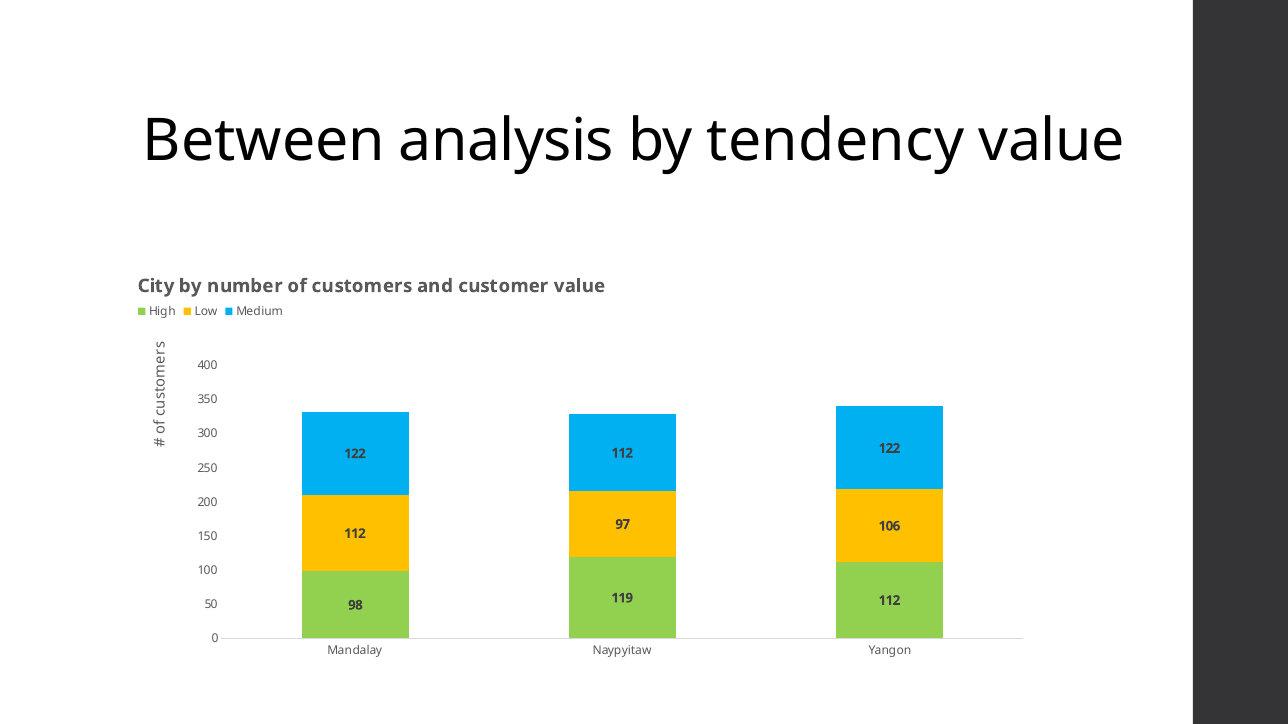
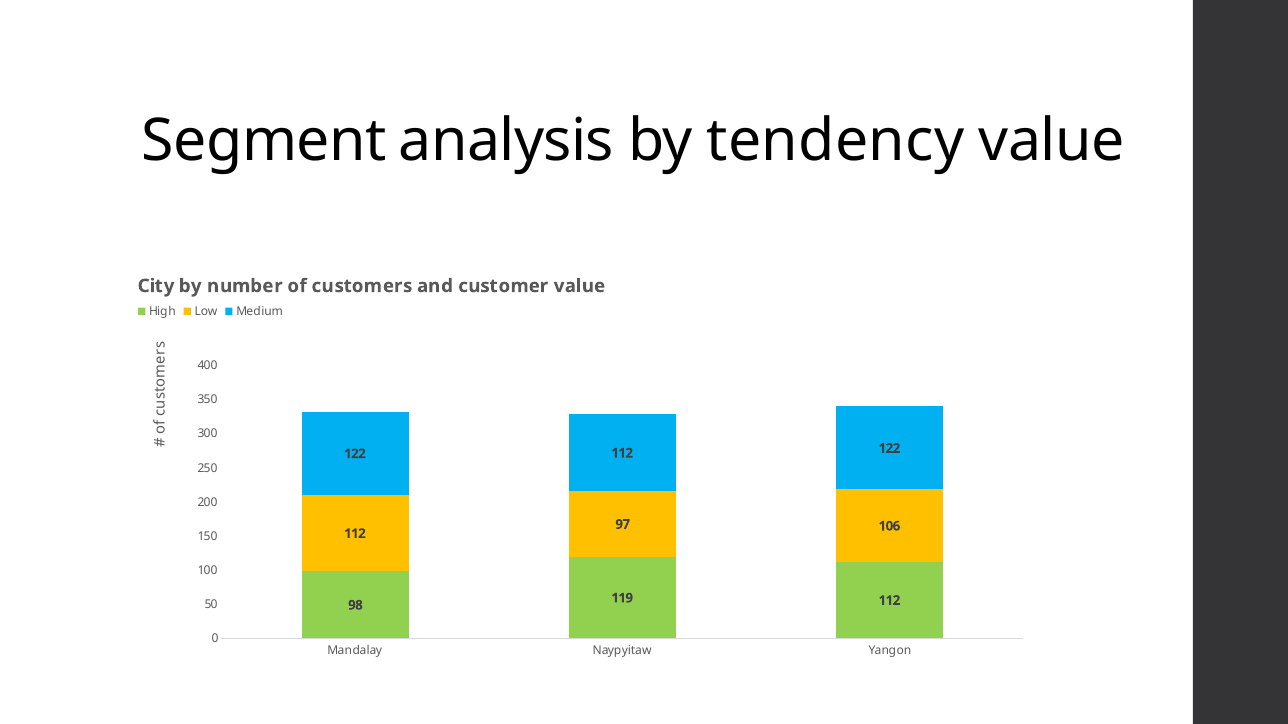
Between: Between -> Segment (264, 142)
